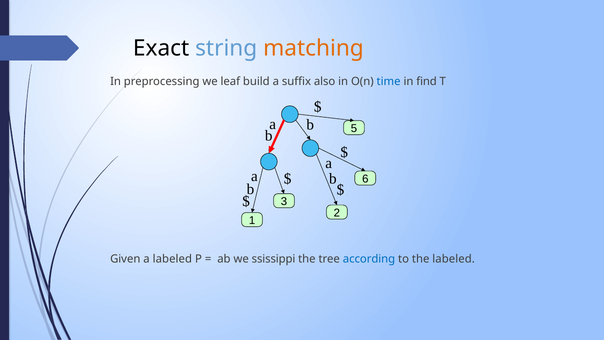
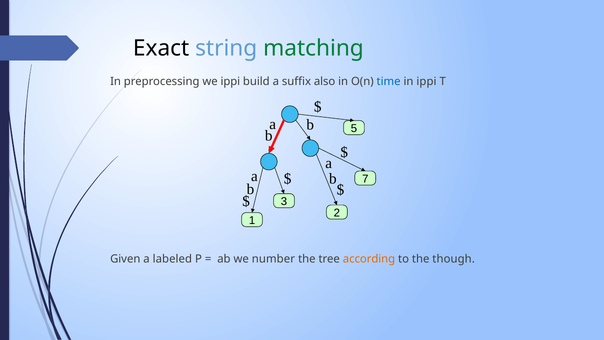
matching colour: orange -> green (313, 48)
we leaf: leaf -> ippi (230, 82)
in find: find -> ippi (426, 82)
6: 6 -> 7 (365, 179)
ssissippi: ssissippi -> number (273, 259)
according colour: blue -> orange (369, 259)
the labeled: labeled -> though (454, 259)
